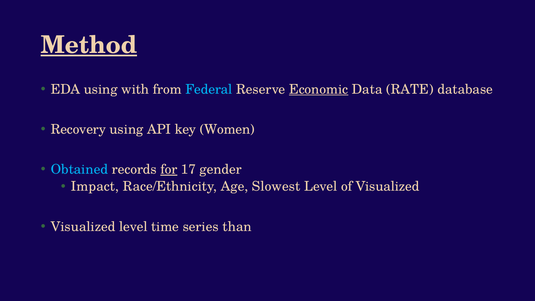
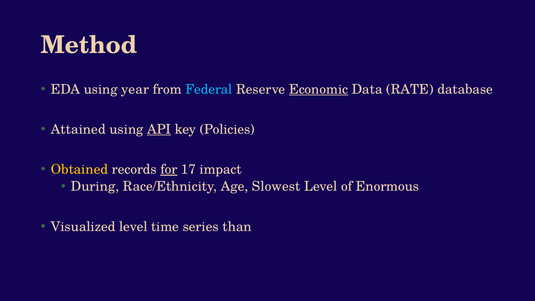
Method underline: present -> none (89, 45)
with: with -> year (135, 89)
Recovery: Recovery -> Attained (78, 129)
API underline: none -> present (159, 129)
Women: Women -> Policies (227, 129)
Obtained colour: light blue -> yellow (79, 169)
gender: gender -> impact (221, 169)
Impact: Impact -> During (95, 187)
of Visualized: Visualized -> Enormous (388, 187)
